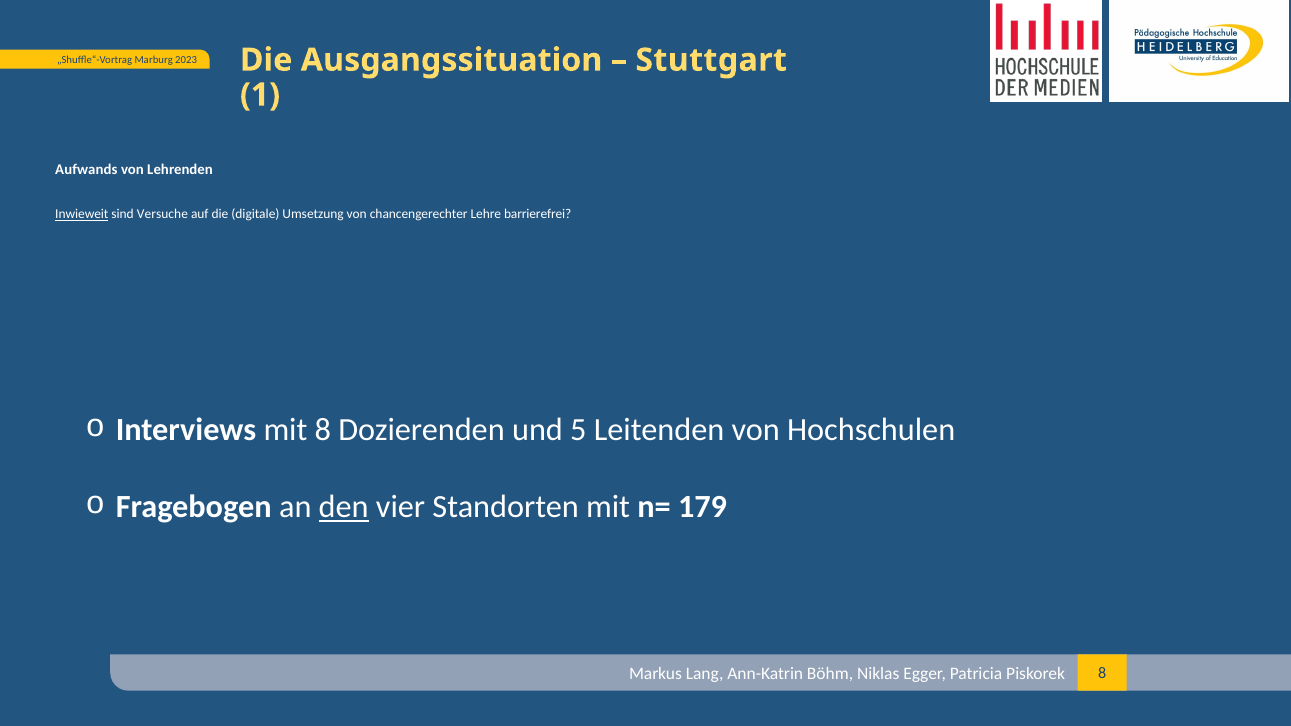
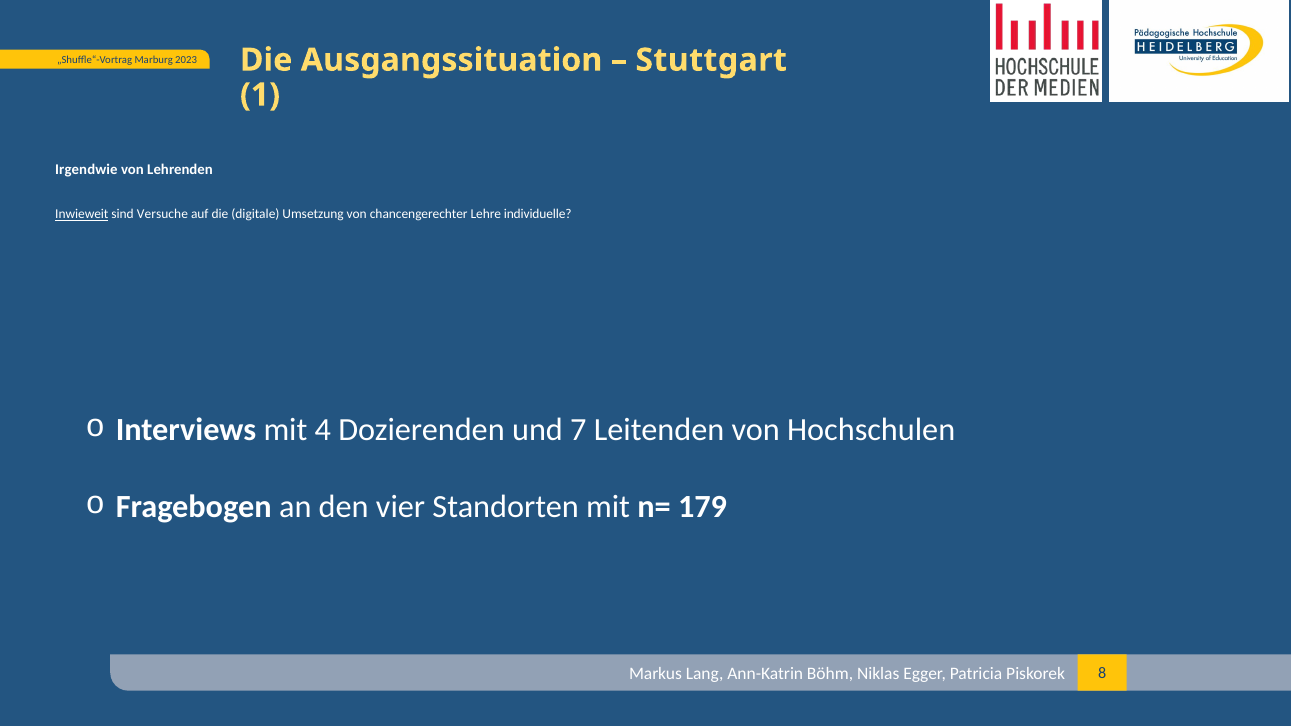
Aufwands: Aufwands -> Irgendwie (86, 170)
barrierefrei: barrierefrei -> individuelle (538, 215)
mit 8: 8 -> 4 (323, 430)
5: 5 -> 7 (578, 430)
den underline: present -> none (344, 507)
